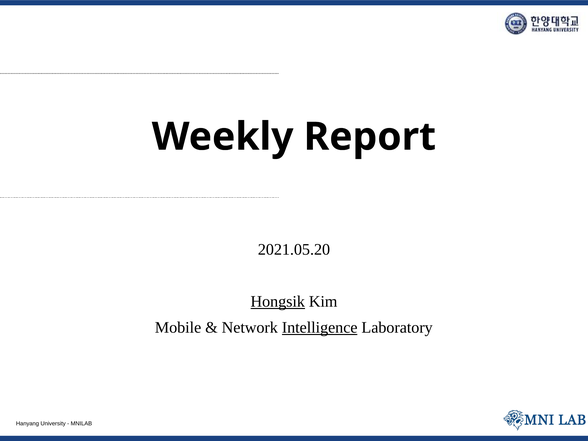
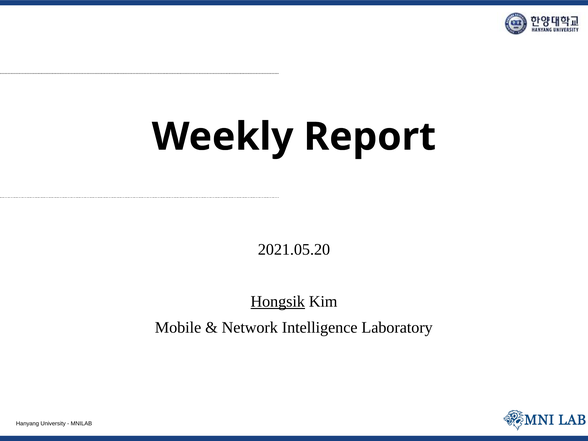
Intelligence underline: present -> none (320, 327)
